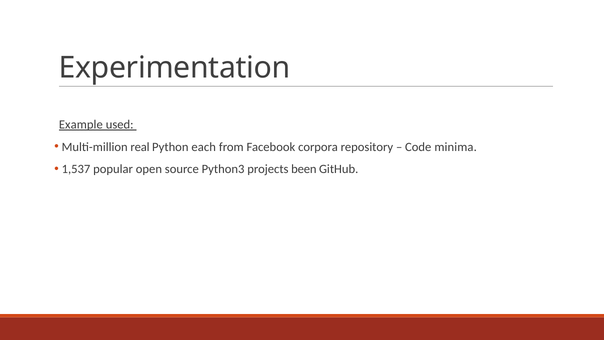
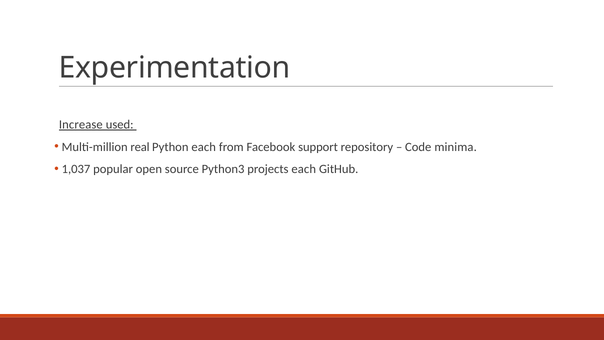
Example: Example -> Increase (81, 124)
corpora: corpora -> support (318, 147)
1,537: 1,537 -> 1,037 (76, 169)
projects been: been -> each (304, 169)
